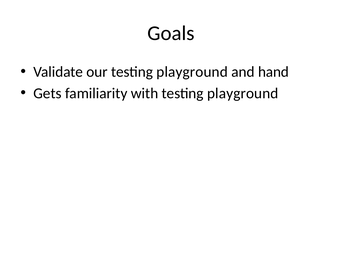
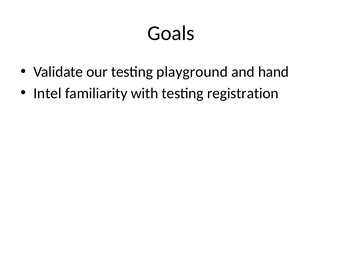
Gets: Gets -> Intel (47, 93)
with testing playground: playground -> registration (243, 93)
